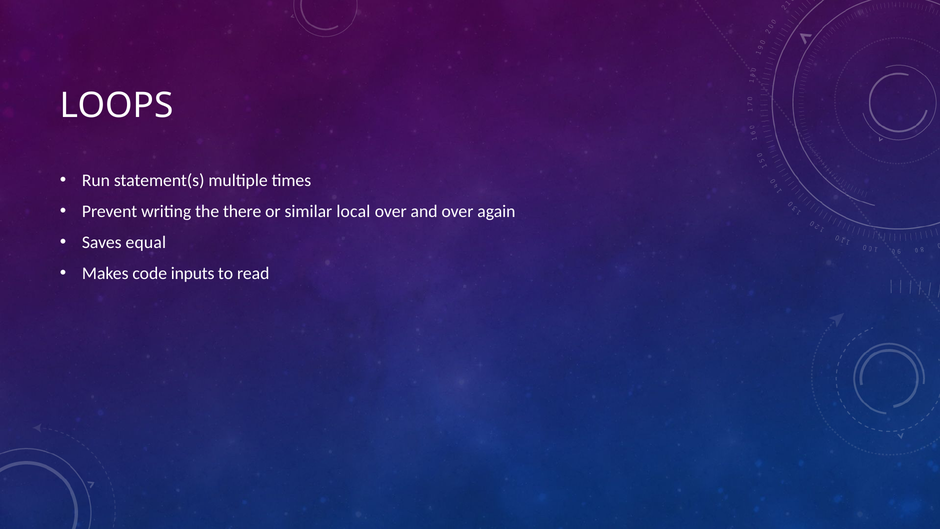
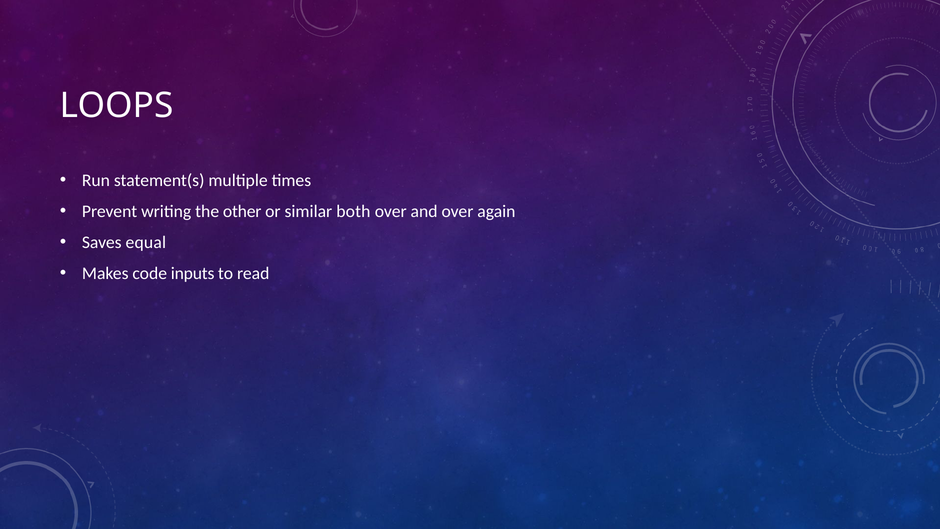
there: there -> other (242, 211)
local: local -> both (353, 211)
